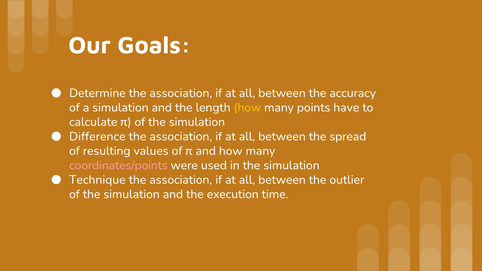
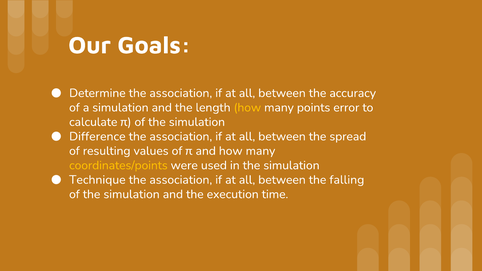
have: have -> error (346, 108)
coordinates/points colour: pink -> yellow (118, 165)
outlier: outlier -> falling (347, 180)
